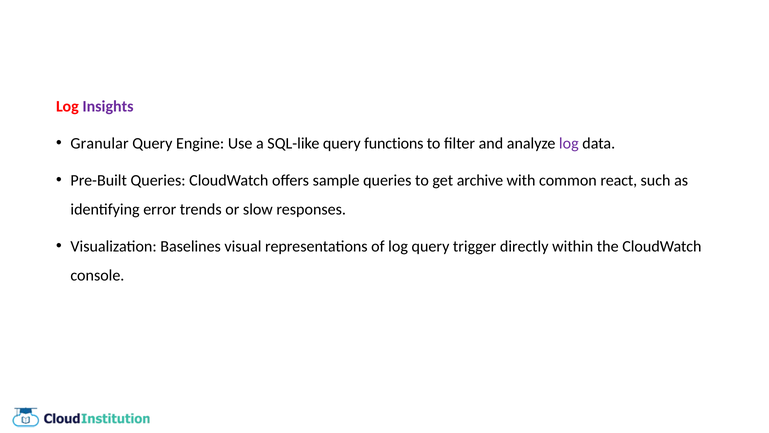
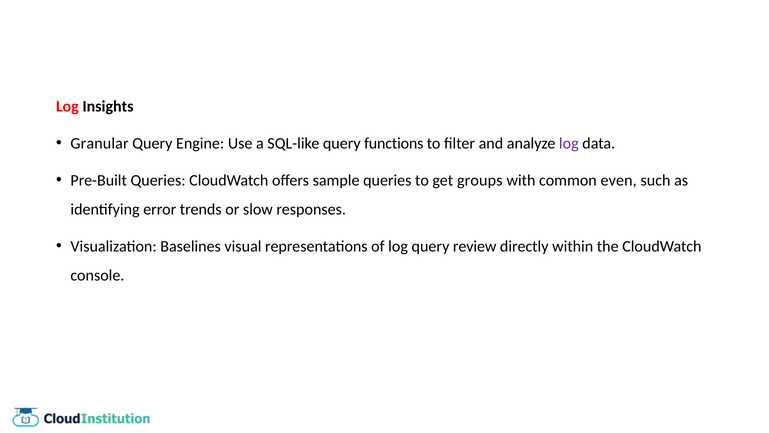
Insights colour: purple -> black (108, 107)
archive: archive -> groups (480, 180)
react: react -> even (619, 180)
trigger: trigger -> review (475, 246)
